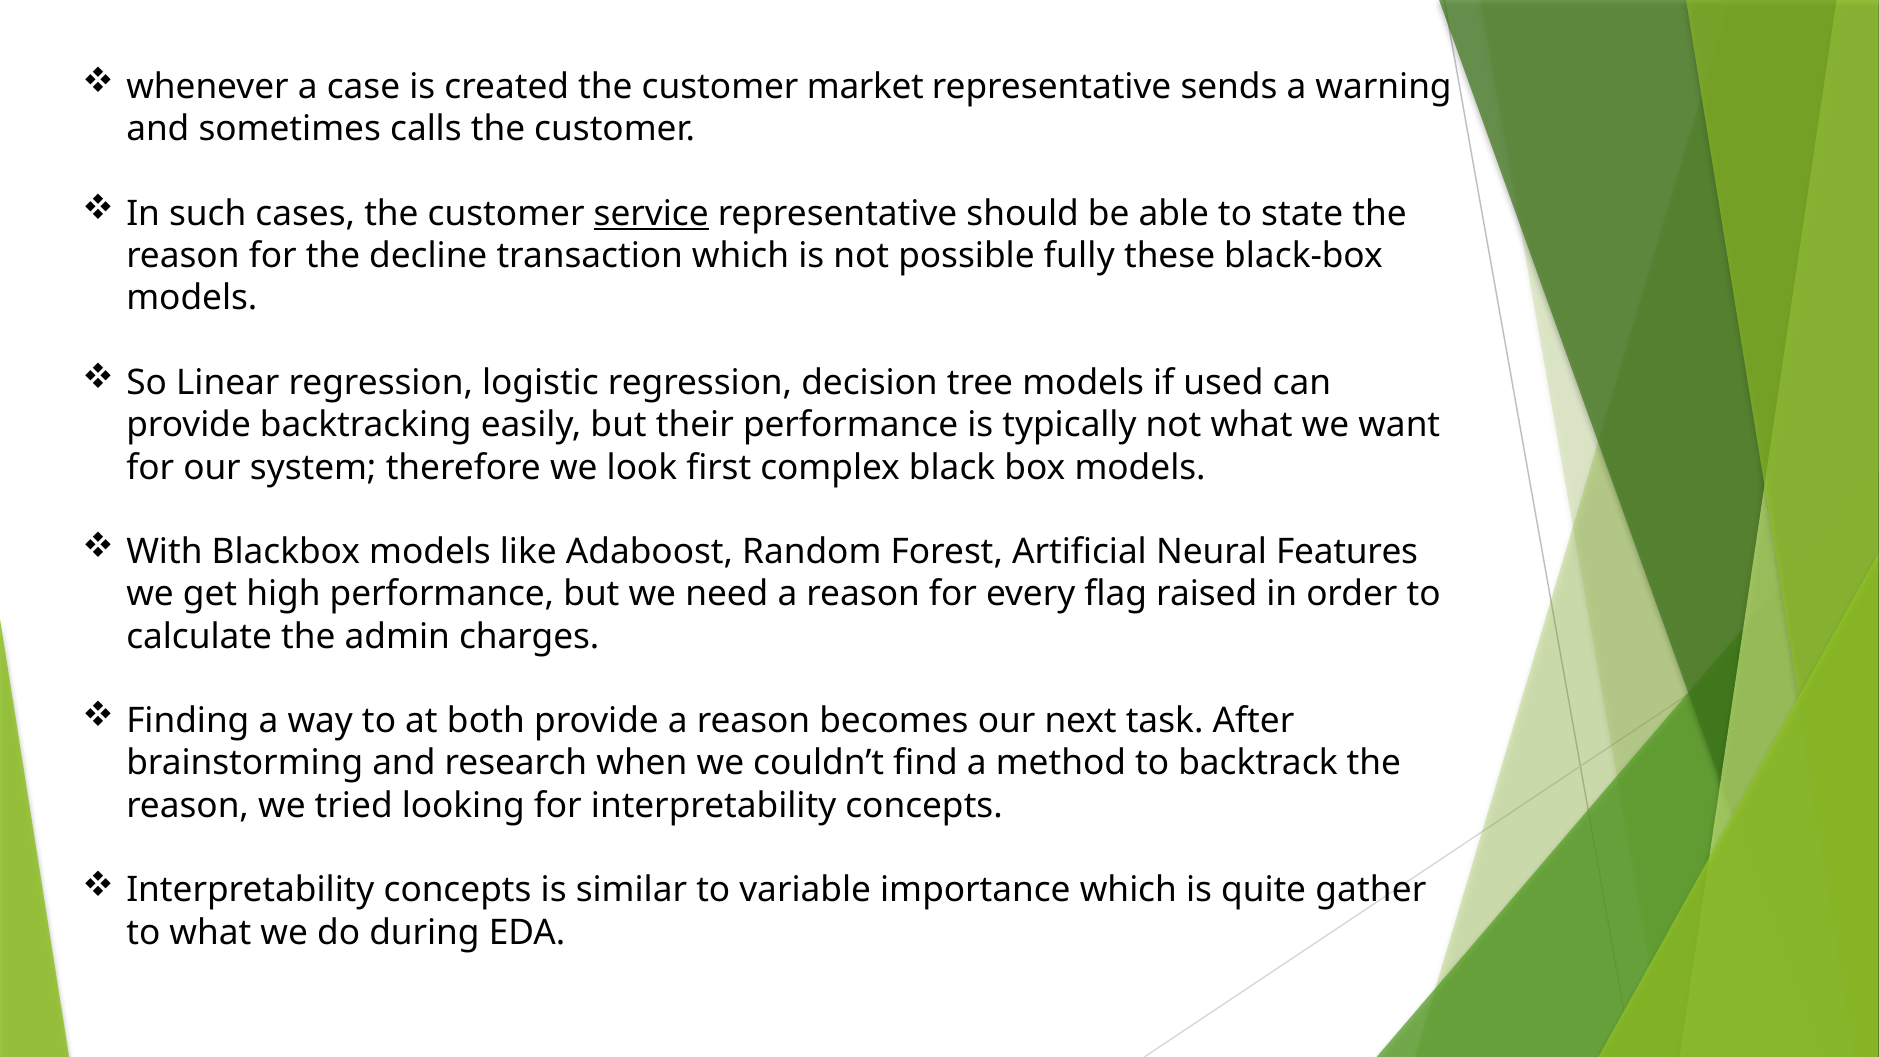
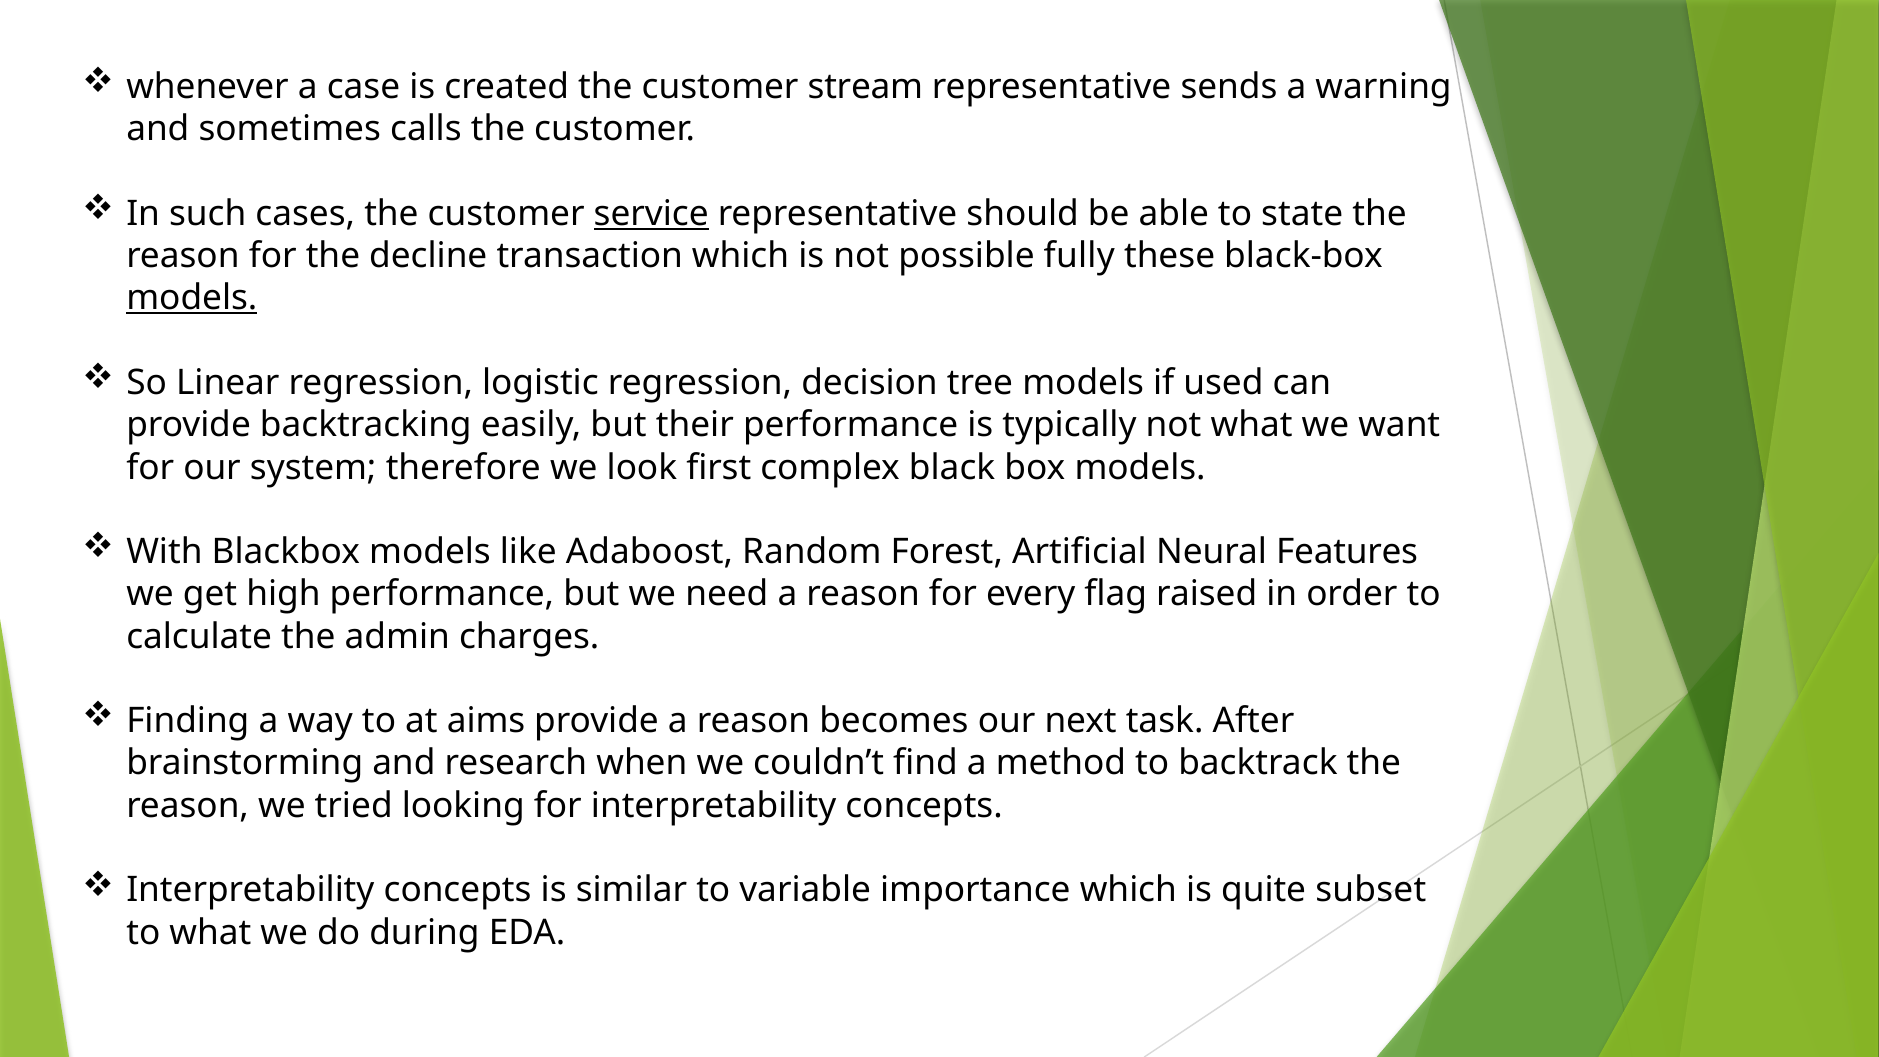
market: market -> stream (865, 87)
models underline: none -> present (192, 298)
both: both -> aims (486, 721)
gather: gather -> subset (1371, 890)
